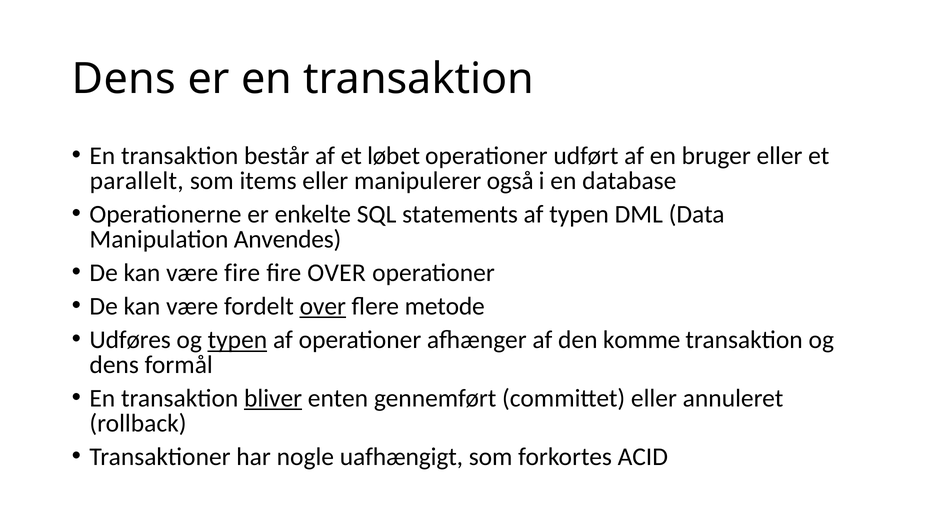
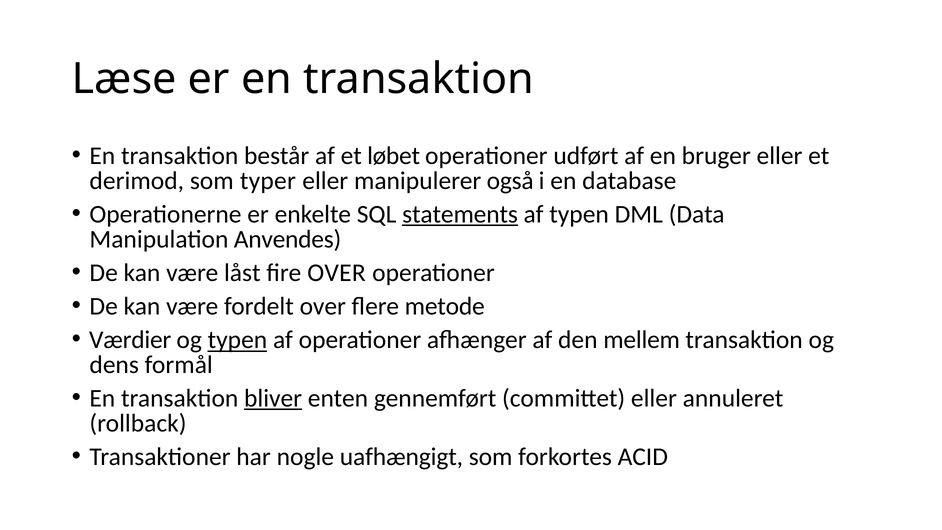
Dens: Dens -> Læse (124, 79)
parallelt: parallelt -> derimod (137, 181)
items: items -> typer (268, 181)
statements underline: none -> present (460, 214)
være fire: fire -> låst (242, 273)
over underline: present -> none (323, 306)
Udføres: Udføres -> Værdier (130, 340)
komme: komme -> mellem (642, 340)
